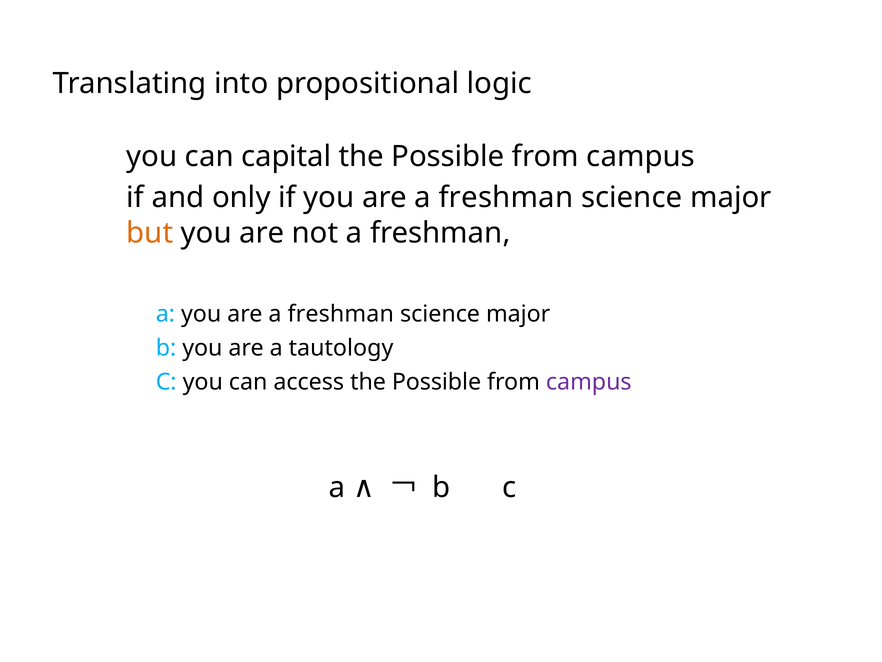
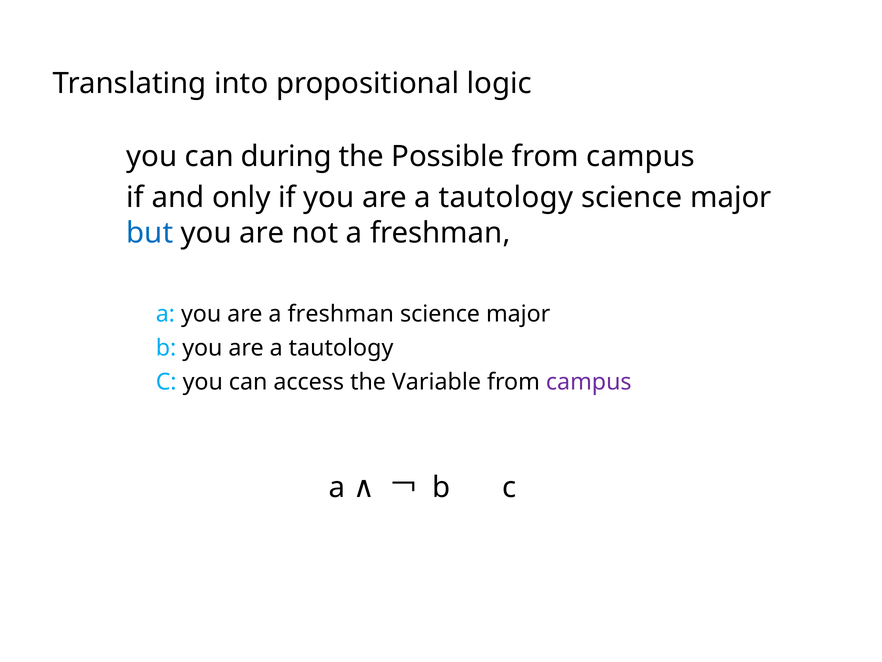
capital: capital -> during (286, 156)
freshman: freshman -> tautology (506, 198)
but colour: orange -> blue (150, 233)
access the Possible: Possible -> Variable (436, 382)
